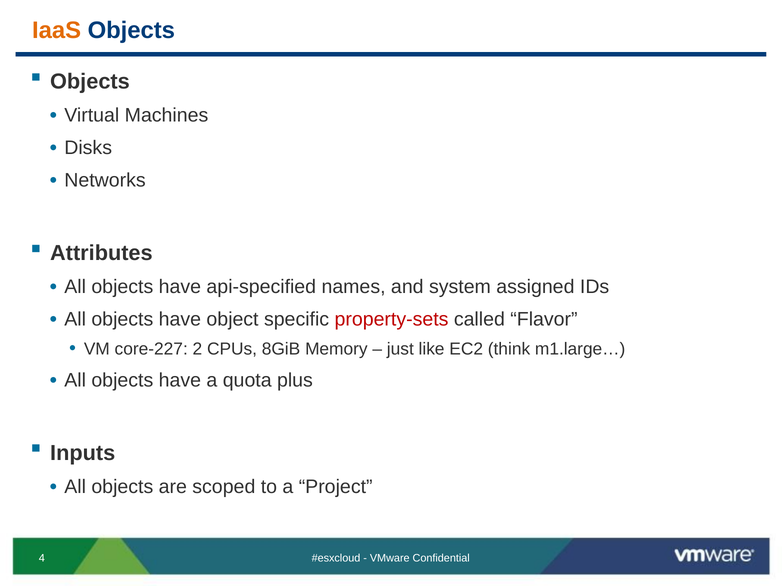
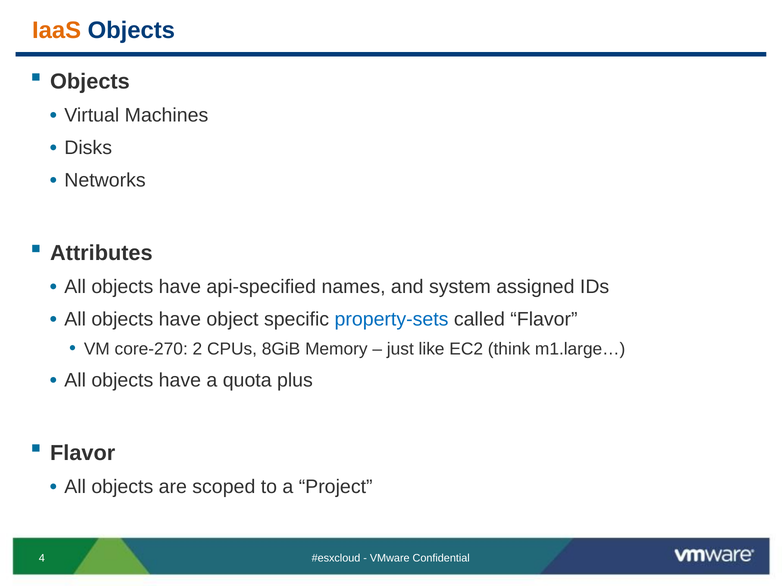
property-sets colour: red -> blue (392, 320)
core-227: core-227 -> core-270 (151, 349)
Inputs: Inputs -> Flavor (83, 453)
